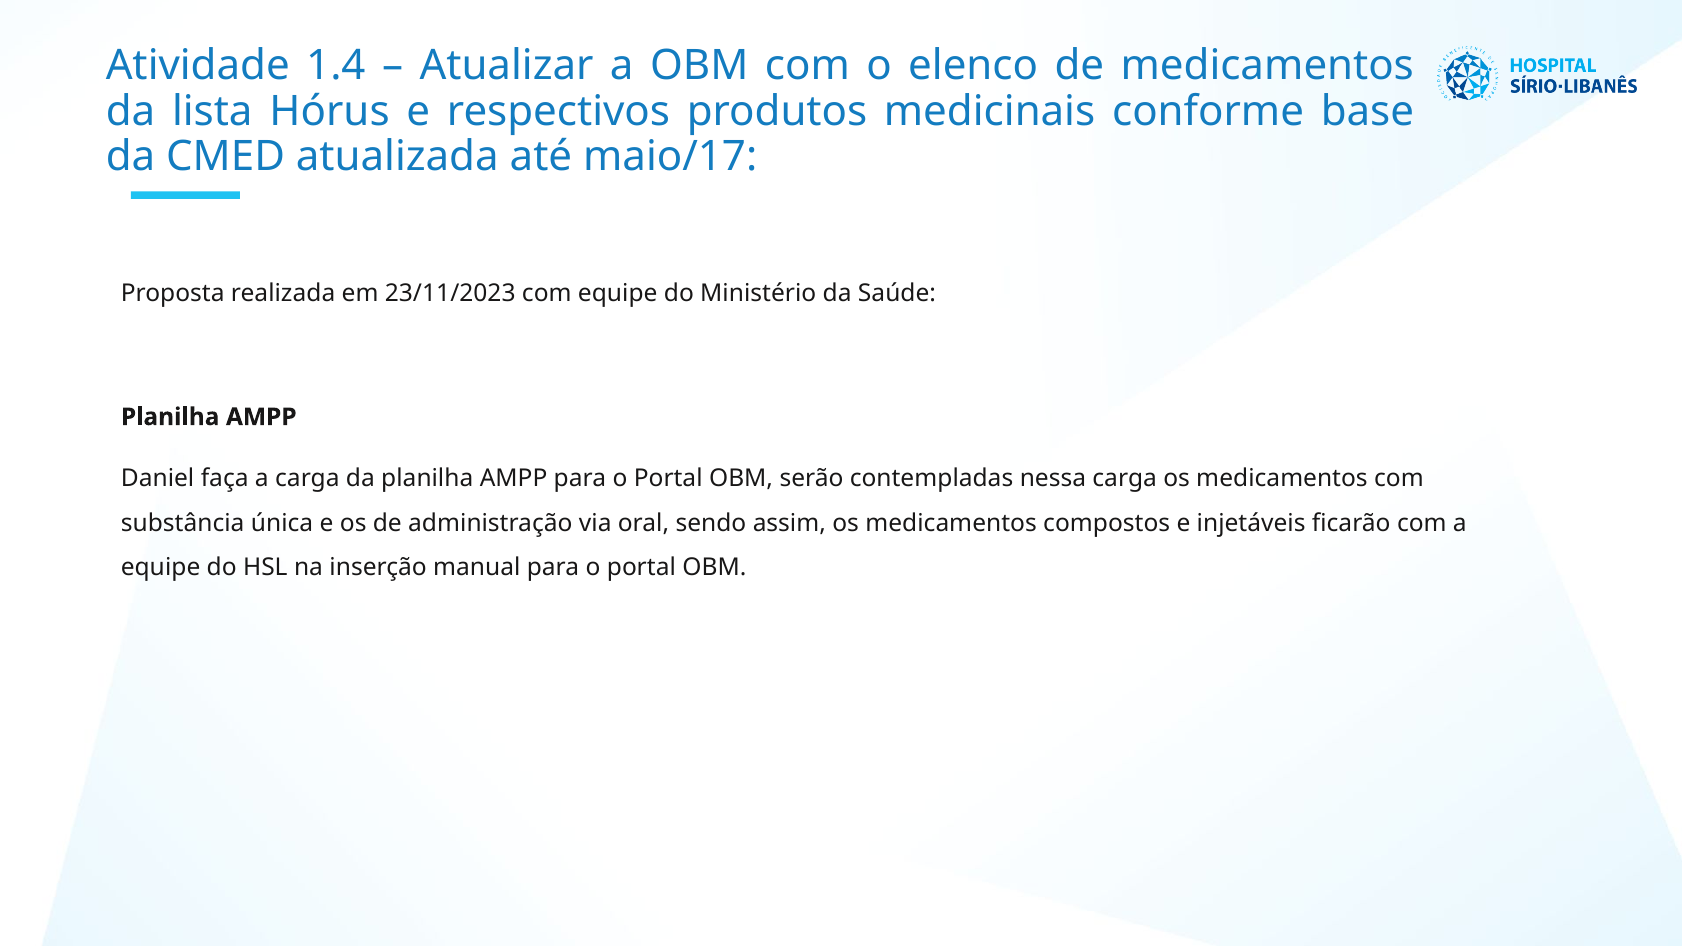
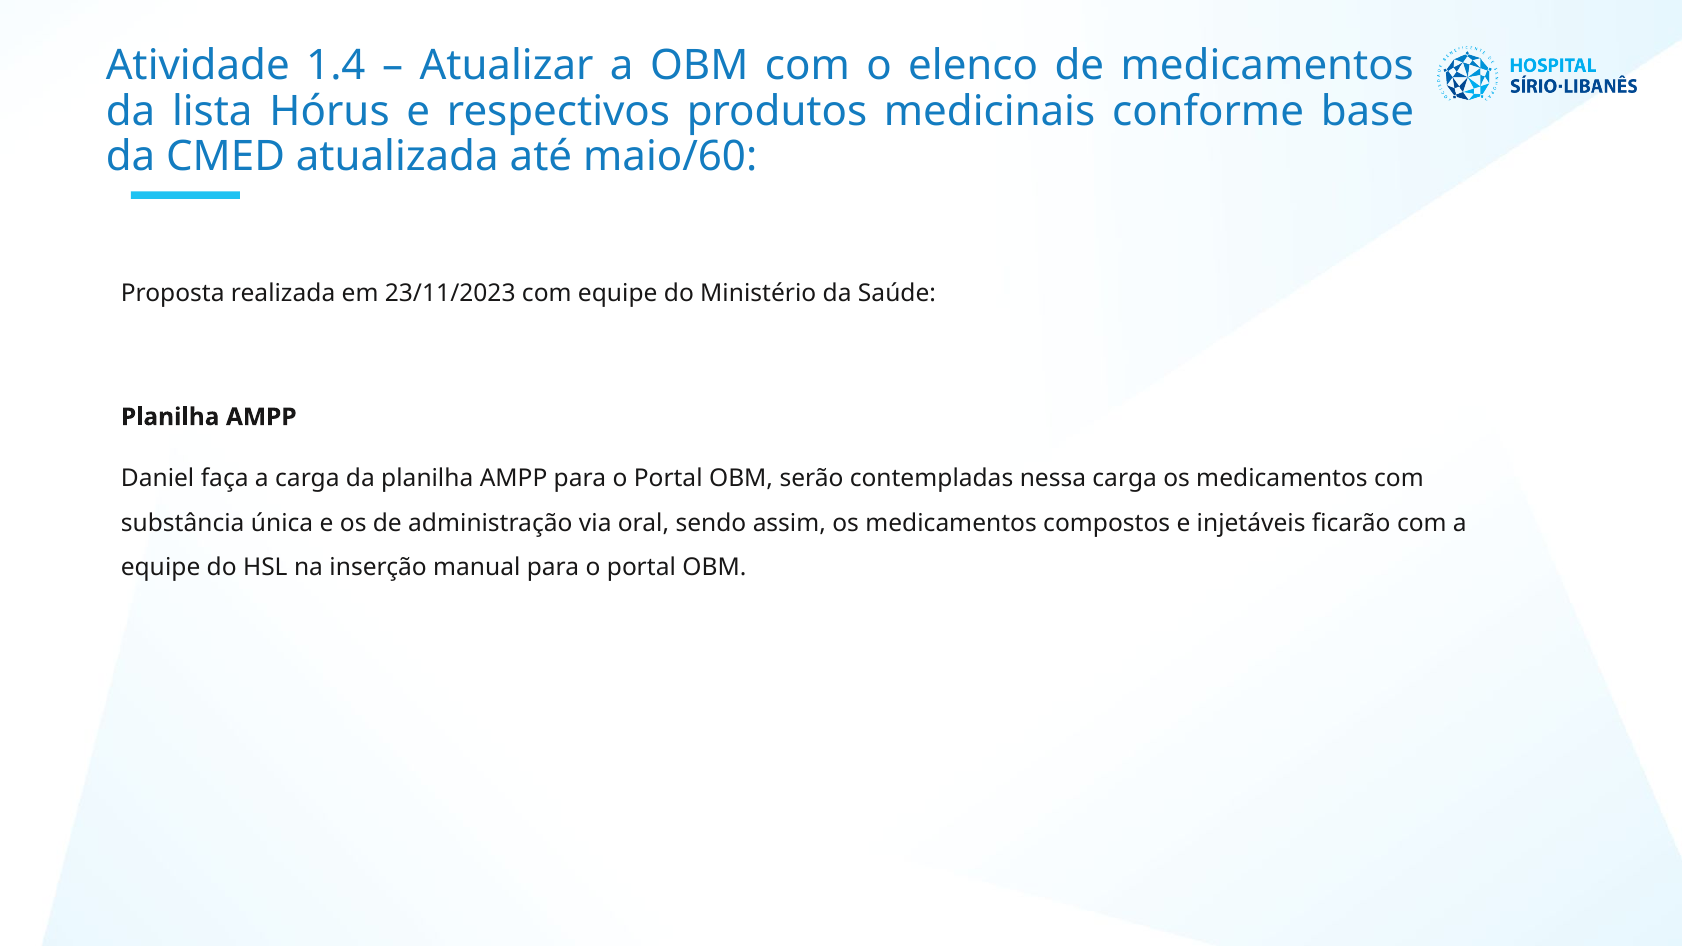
maio/17: maio/17 -> maio/60 (670, 157)
